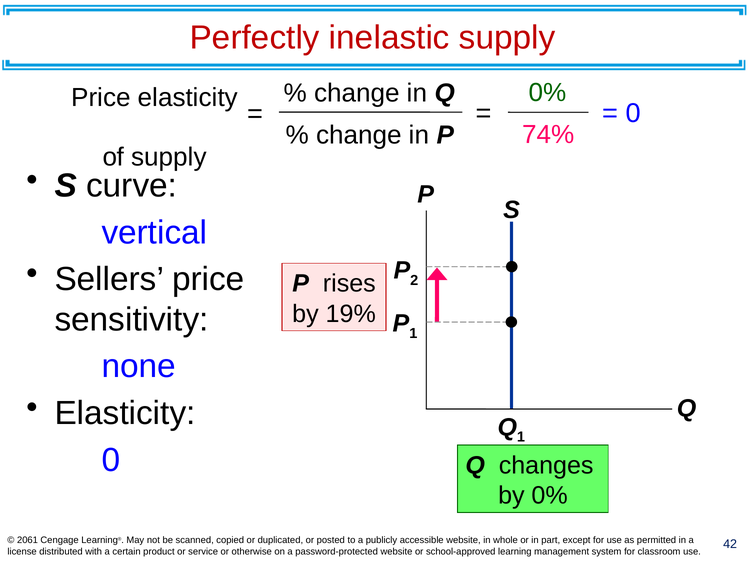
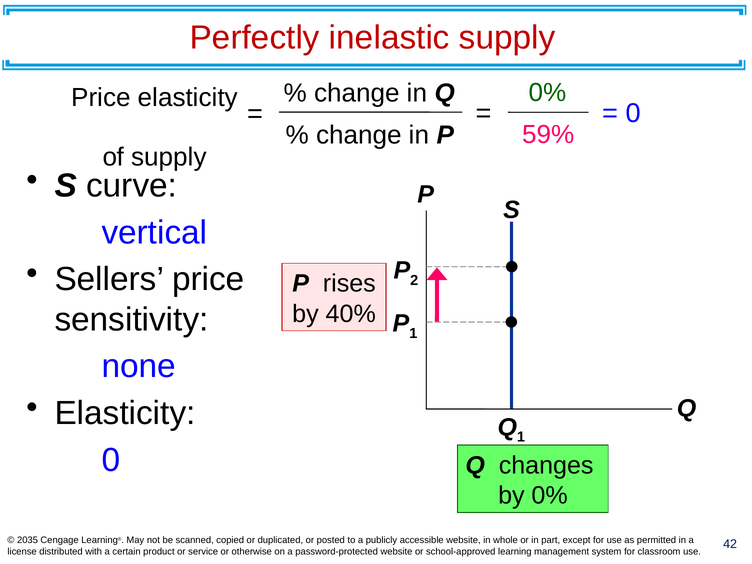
74%: 74% -> 59% (548, 135)
19%: 19% -> 40% (351, 314)
2061: 2061 -> 2035 (27, 540)
